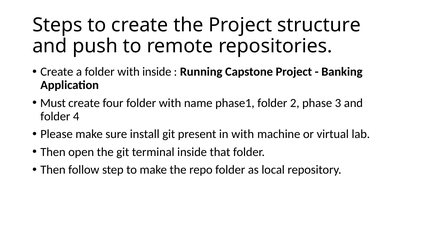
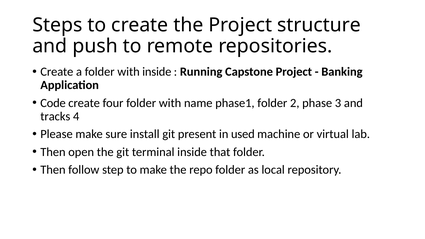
Must: Must -> Code (53, 103)
folder: folder -> tracks (55, 116)
in with: with -> used (243, 134)
